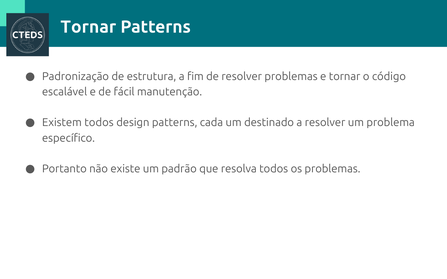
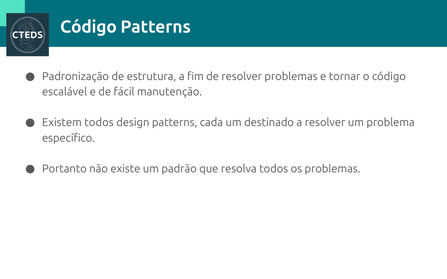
Tornar: Tornar -> Código (88, 27)
